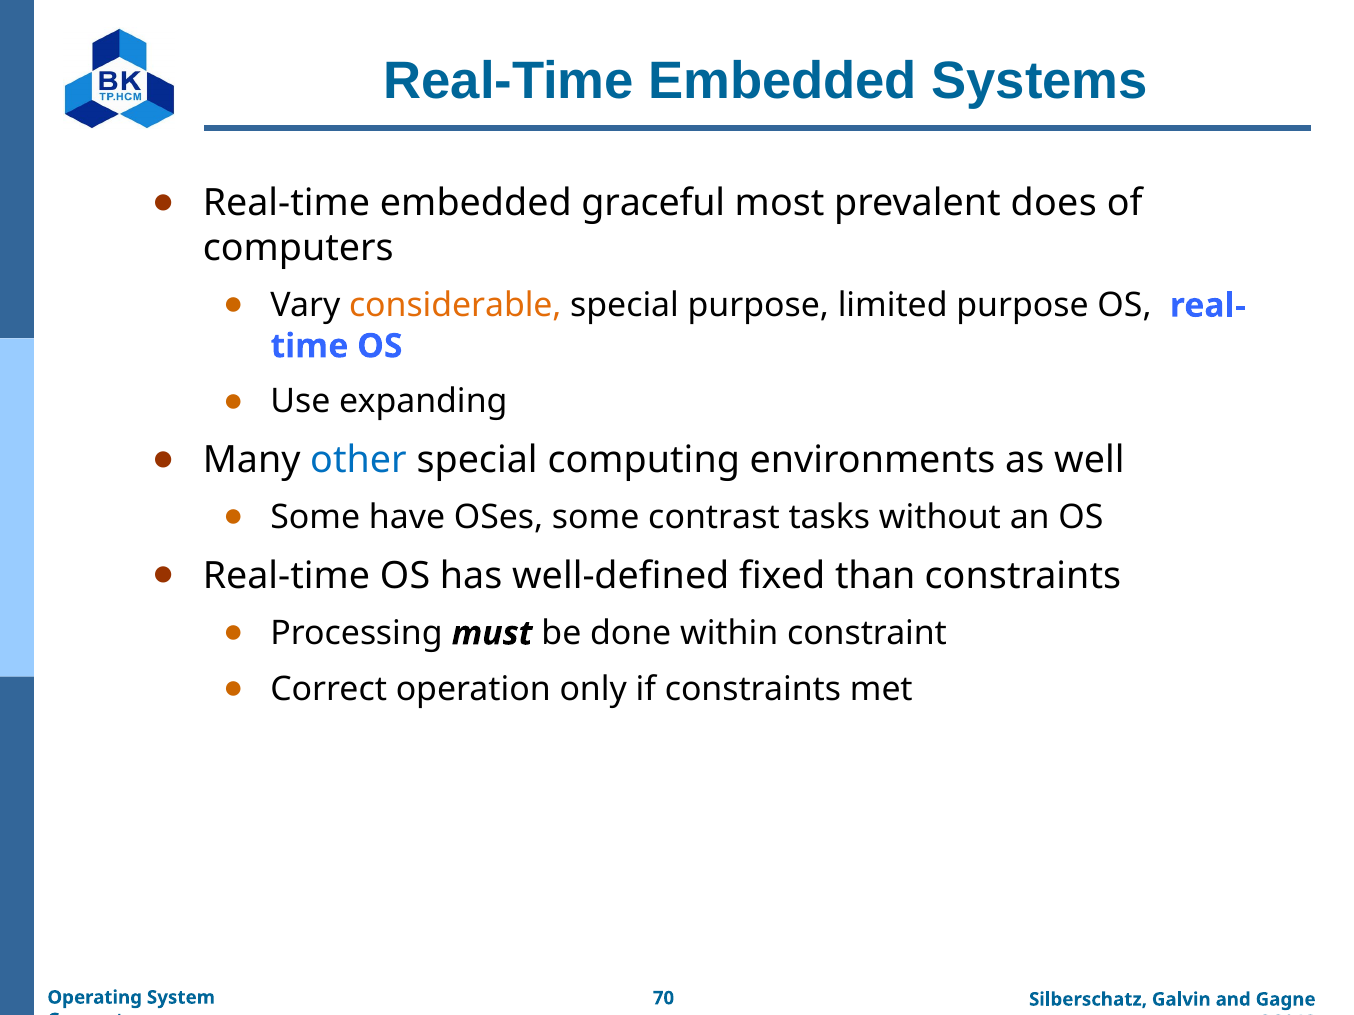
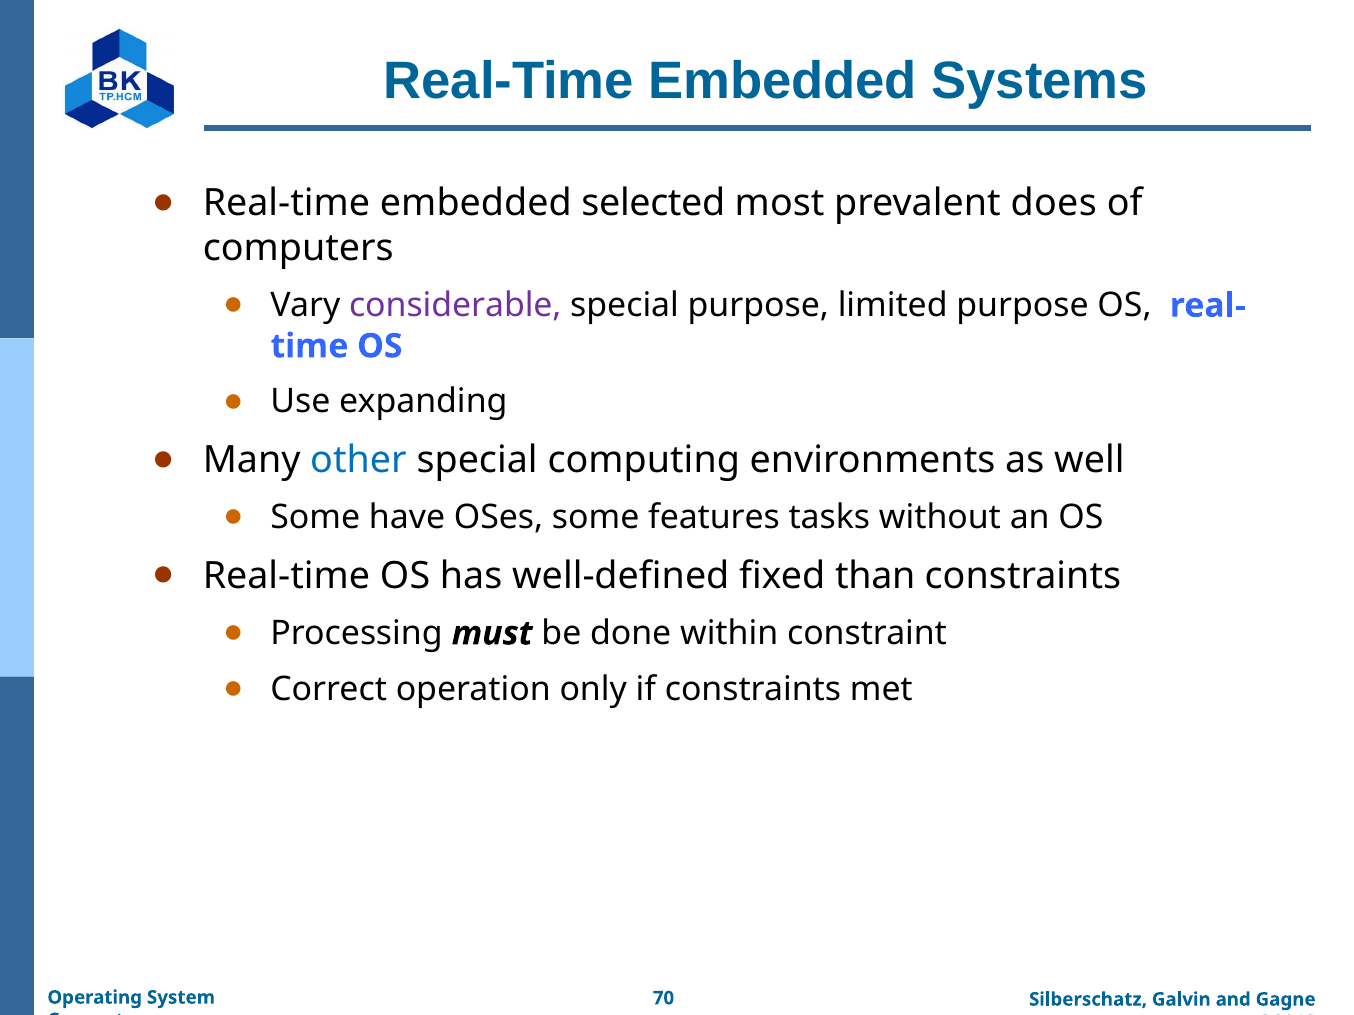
graceful: graceful -> selected (653, 203)
considerable colour: orange -> purple (455, 306)
contrast: contrast -> features (714, 518)
